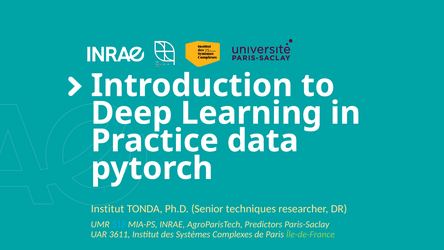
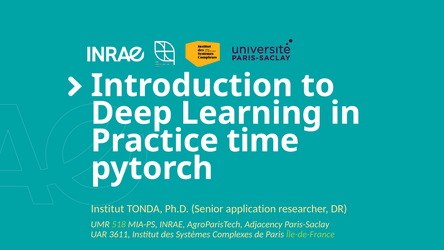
data: data -> time (263, 141)
techniques: techniques -> application (251, 208)
518 colour: light blue -> light green (119, 224)
Predictors: Predictors -> Adjacency (264, 224)
